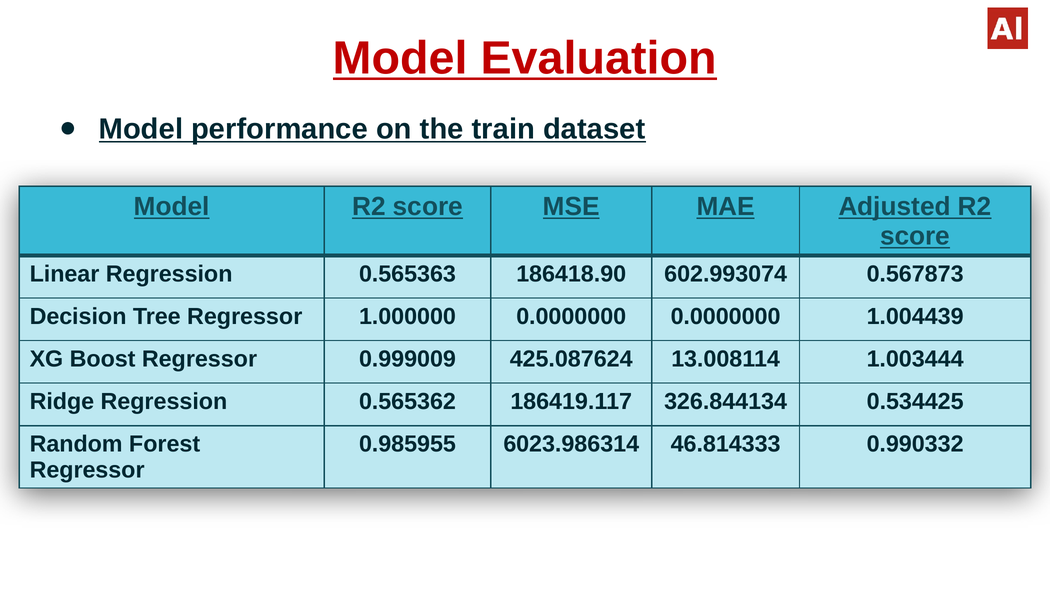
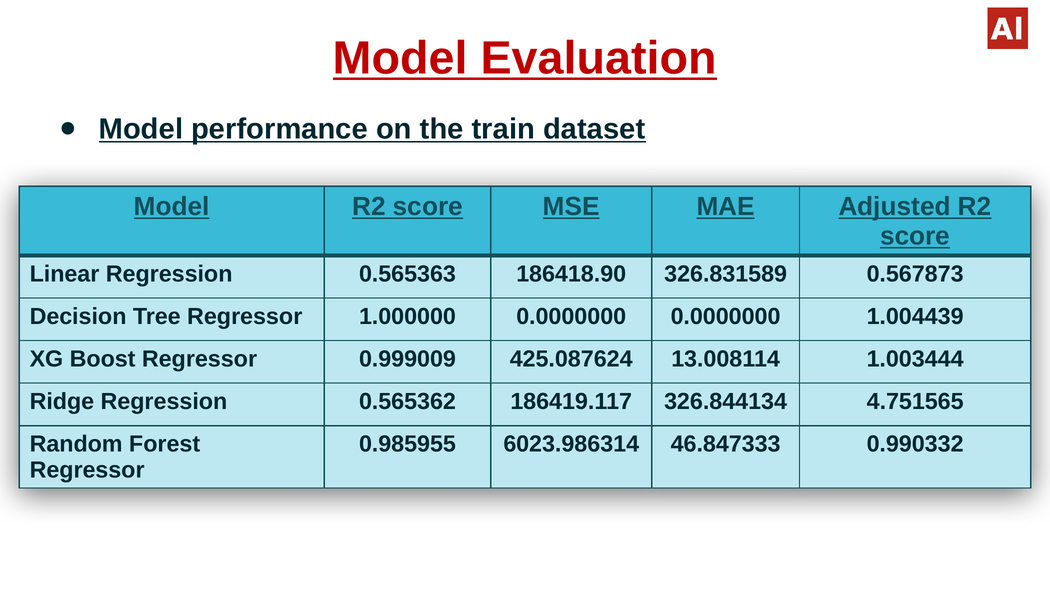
602.993074: 602.993074 -> 326.831589 (726, 274)
0.534425: 0.534425 -> 4.751565 (915, 402)
46.814333: 46.814333 -> 46.847333 (726, 445)
